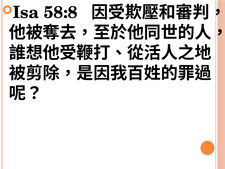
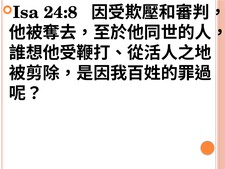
58:8: 58:8 -> 24:8 (61, 12)
